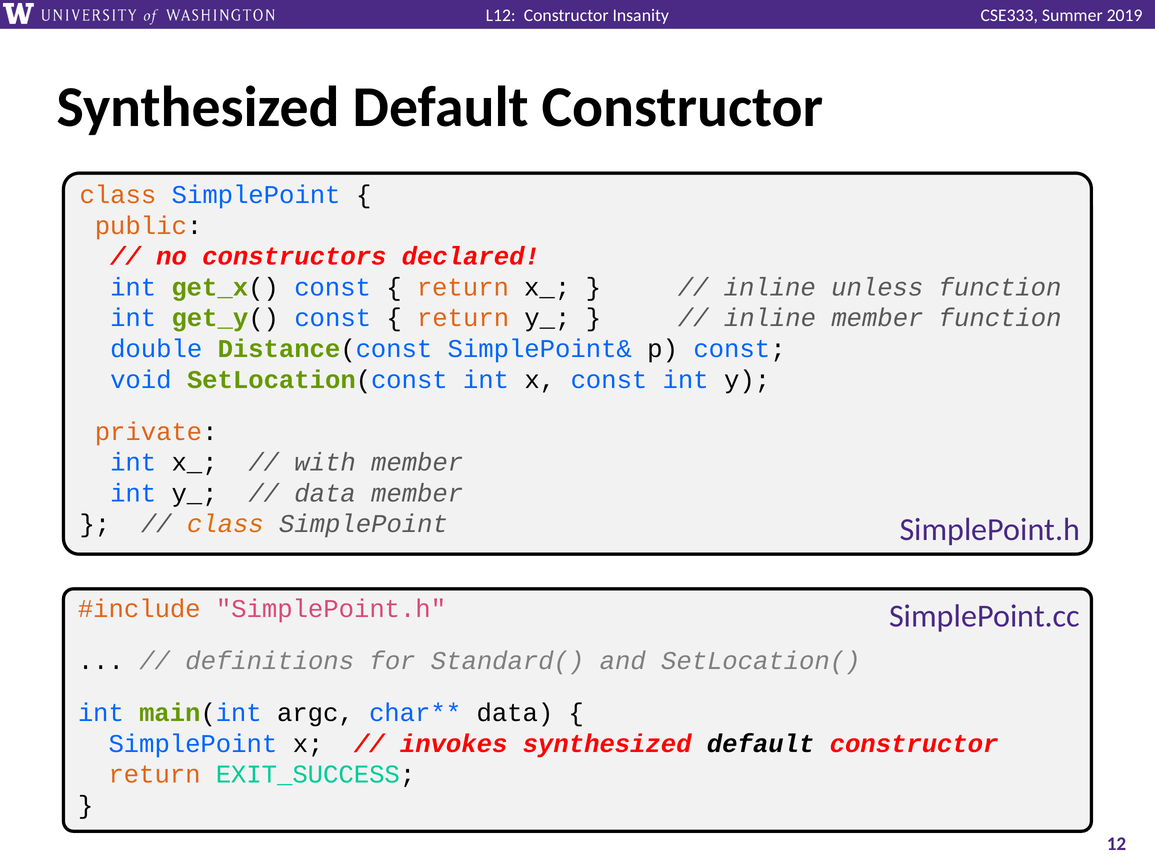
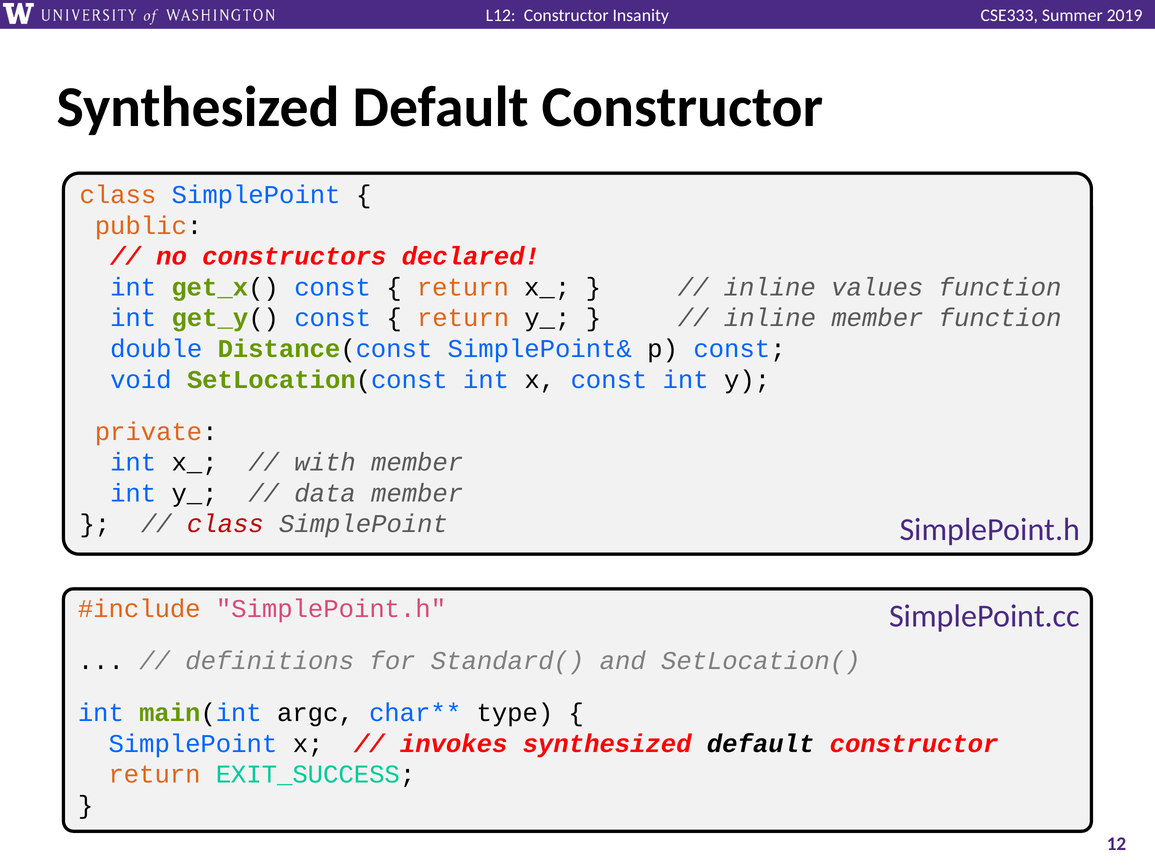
unless: unless -> values (877, 287)
class colour: orange -> red (225, 524)
data: data -> type (515, 713)
